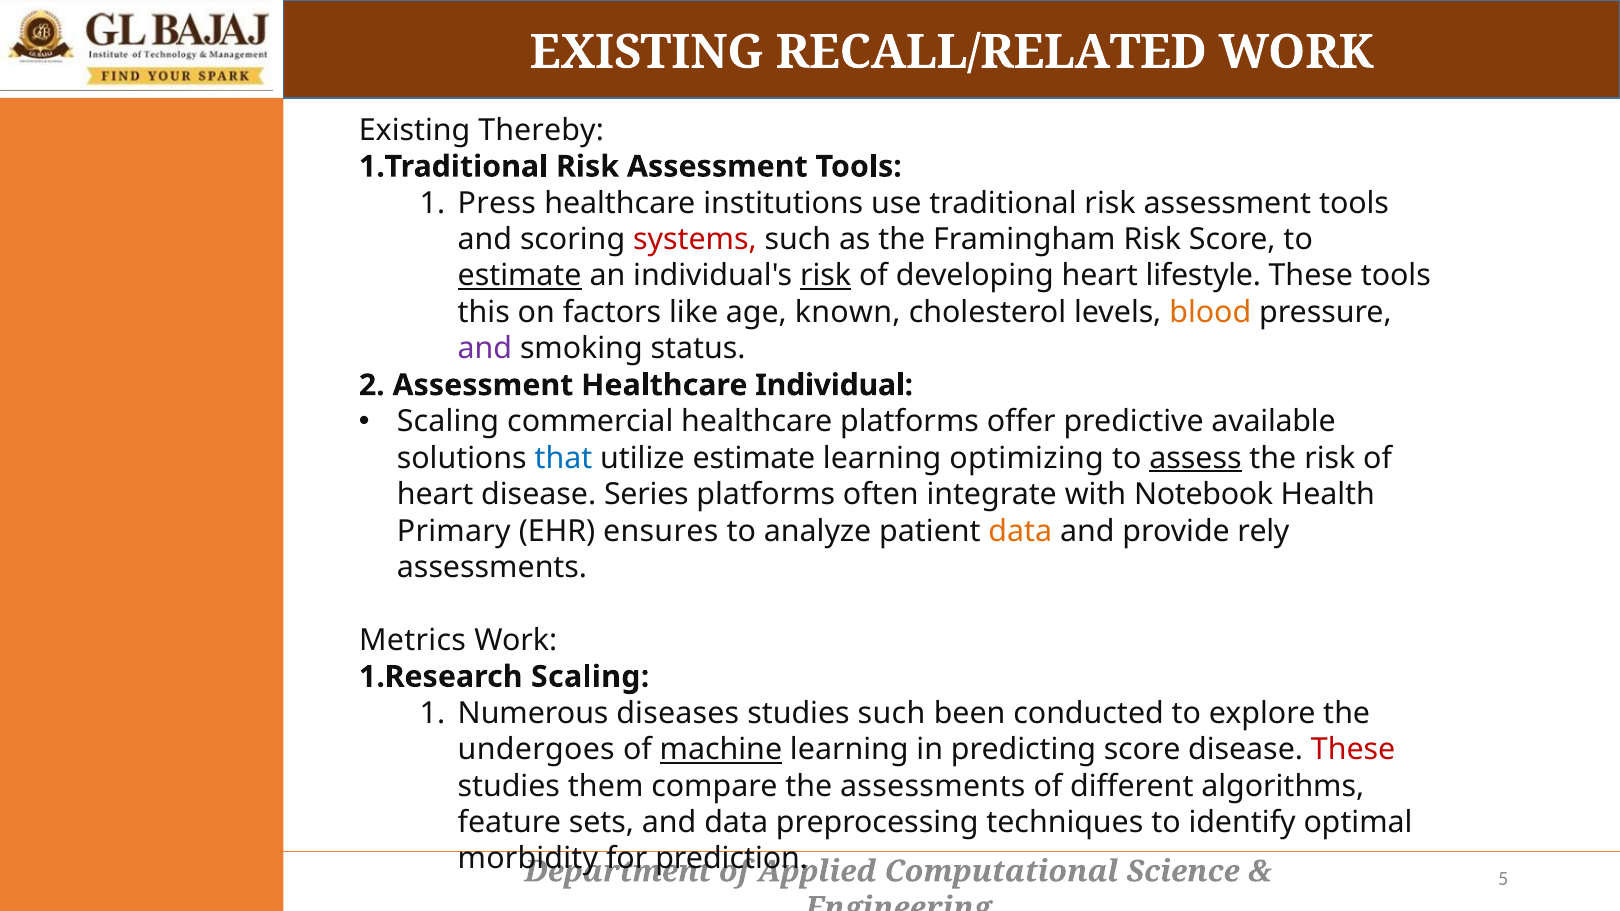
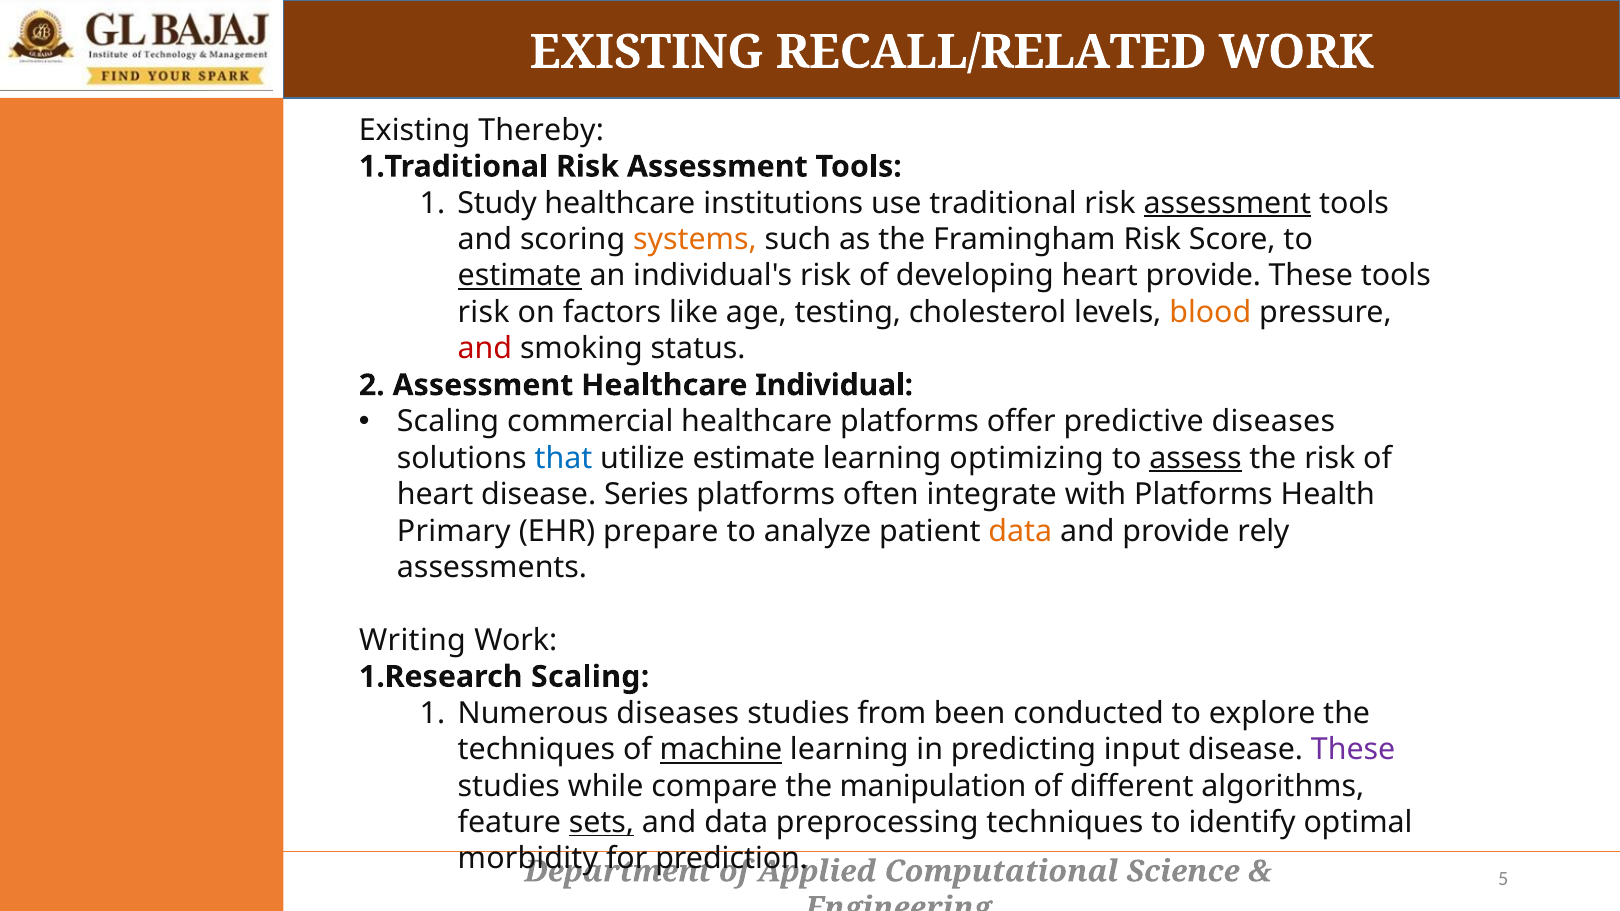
Press: Press -> Study (497, 203)
assessment underline: none -> present (1227, 203)
systems colour: red -> orange (695, 240)
risk underline: present -> none (826, 276)
heart lifestyle: lifestyle -> provide (1203, 276)
this: this -> risk (484, 312)
known: known -> testing (848, 312)
and colour: purple -> red (485, 349)
predictive available: available -> diseases (1273, 422)
with Notebook: Notebook -> Platforms (1203, 495)
ensures: ensures -> prepare (661, 531)
Metrics: Metrics -> Writing (413, 640)
studies such: such -> from (892, 713)
undergoes: undergoes -> techniques (536, 750)
predicting score: score -> input (1142, 750)
These colour: red -> purple (1353, 750)
them: them -> while (606, 786)
the assessments: assessments -> manipulation (933, 786)
sets underline: none -> present (601, 823)
